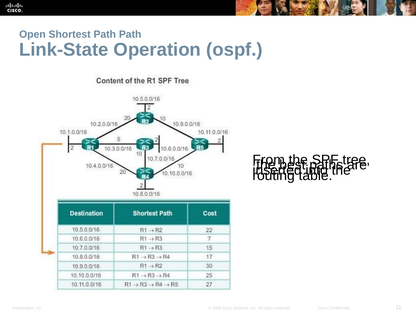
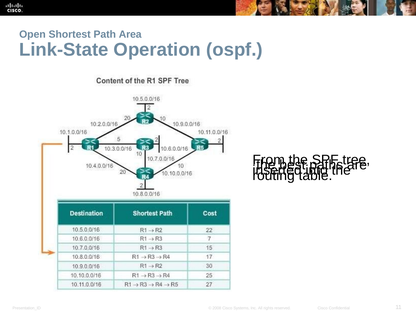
Path Path: Path -> Area (130, 34)
